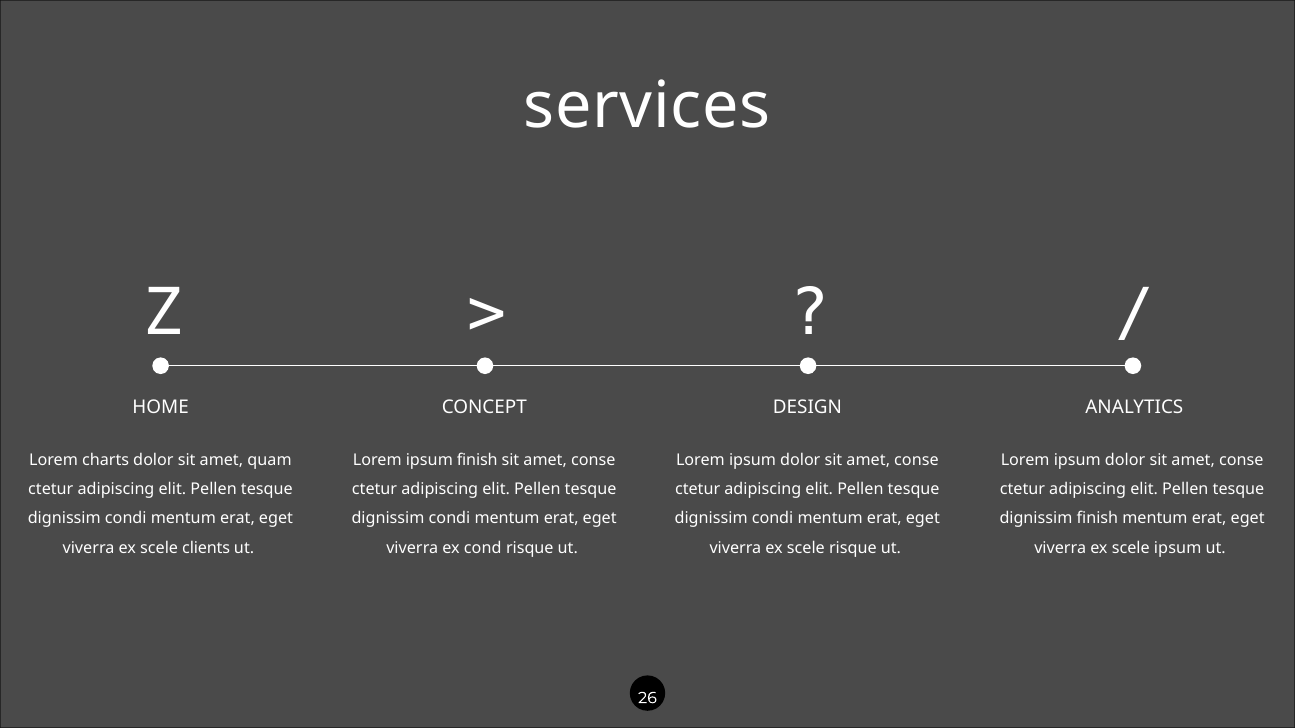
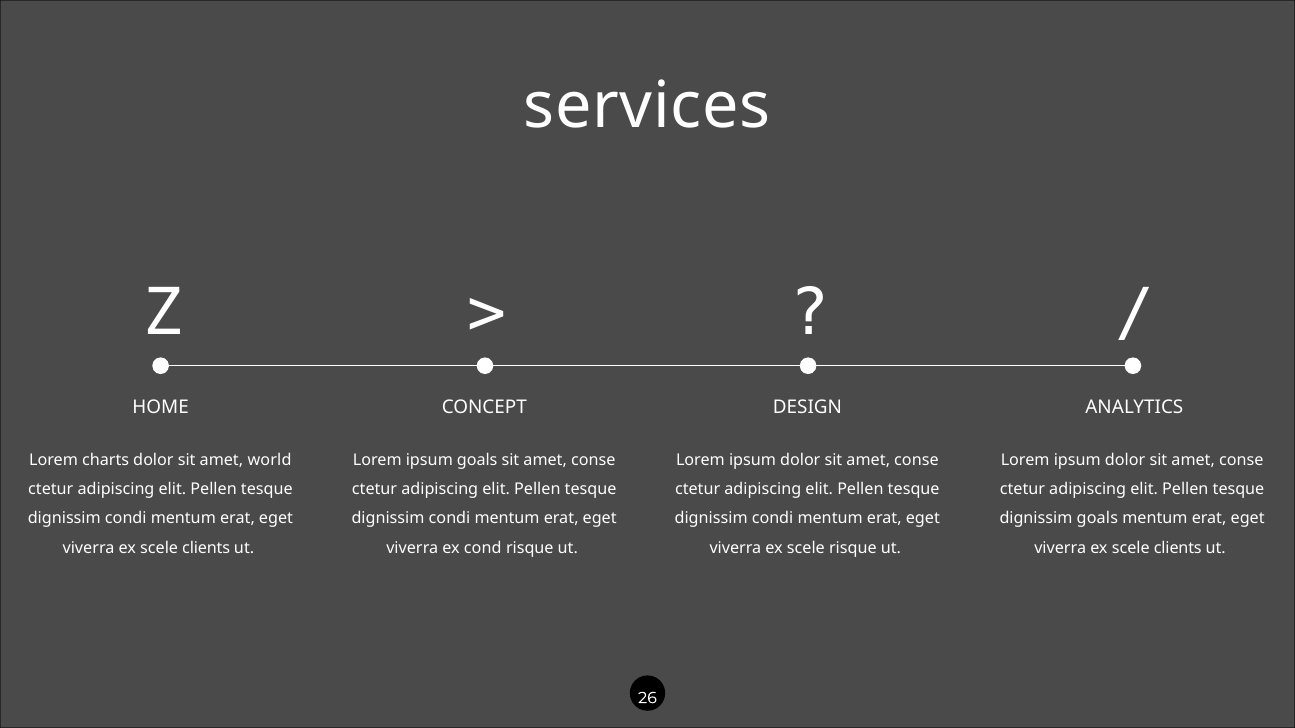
quam: quam -> world (270, 461)
ipsum finish: finish -> goals (477, 461)
dignissim finish: finish -> goals (1097, 519)
ipsum: ipsum -> clients (1178, 548)
